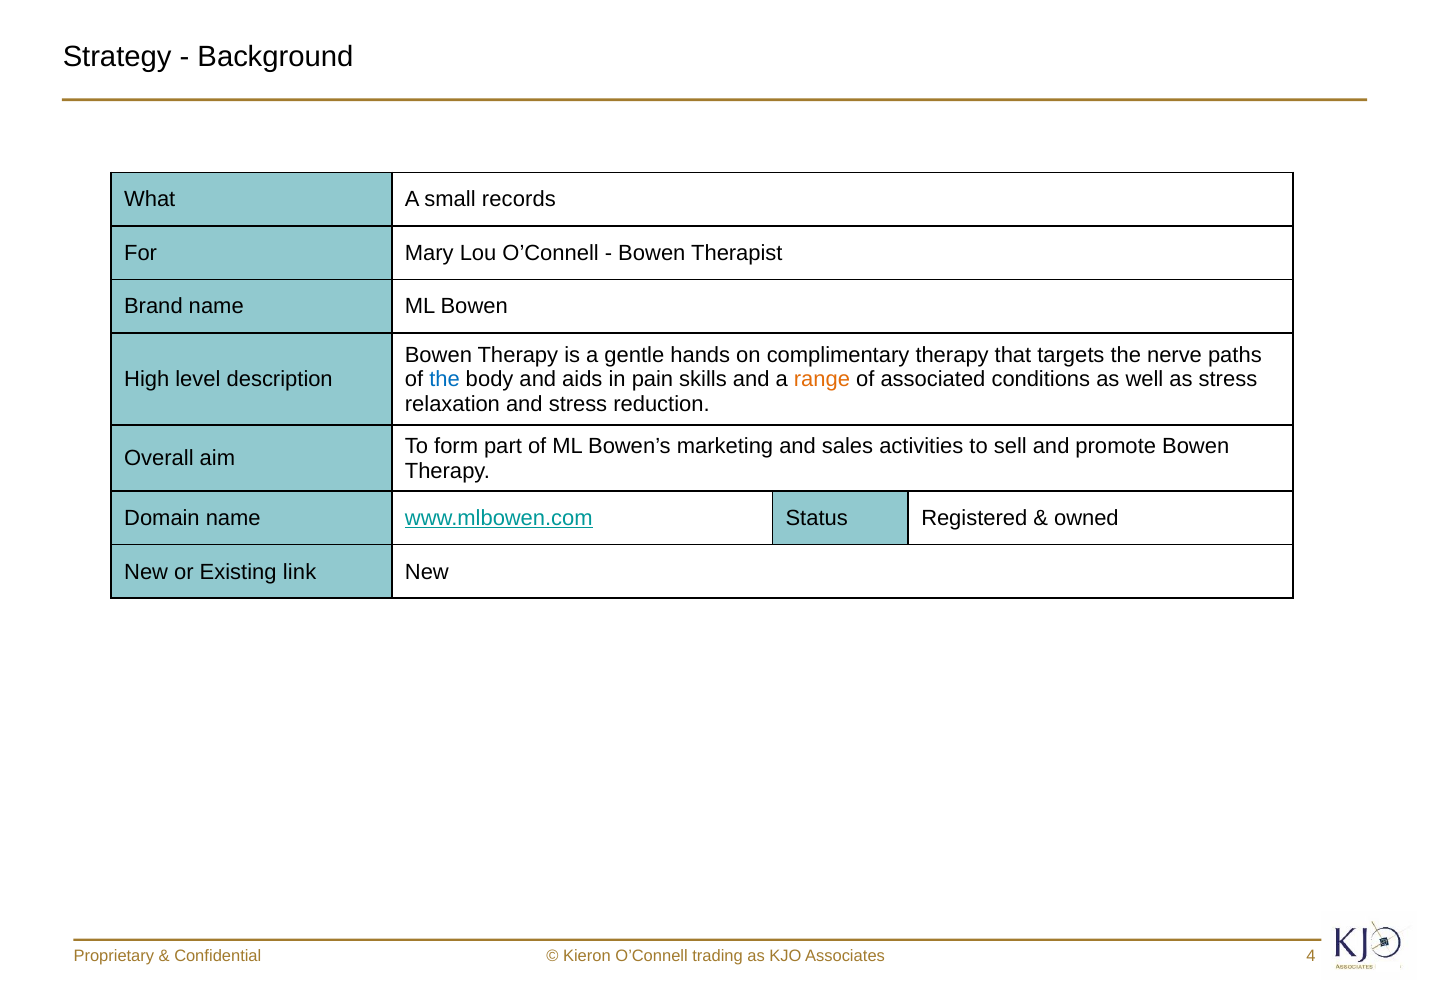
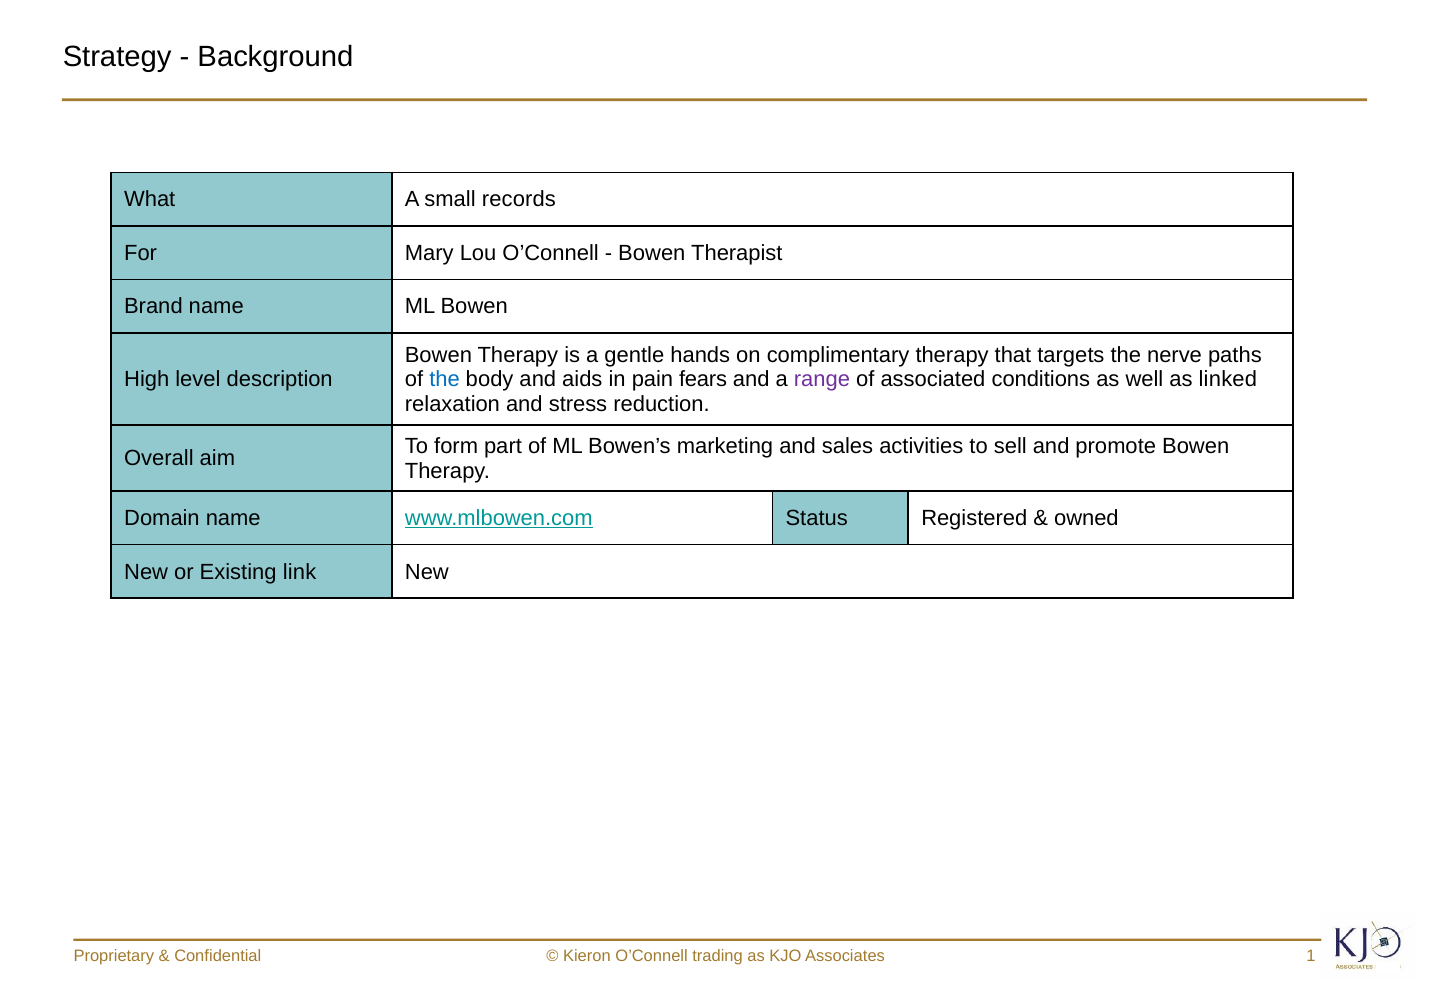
skills: skills -> fears (703, 380)
range colour: orange -> purple (822, 380)
as stress: stress -> linked (1228, 380)
4: 4 -> 1 (1311, 956)
